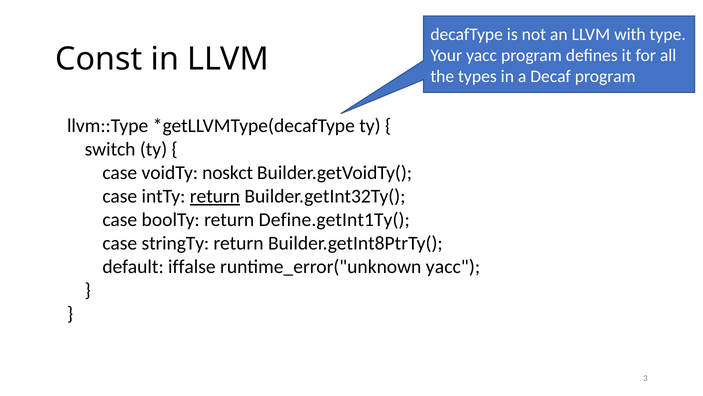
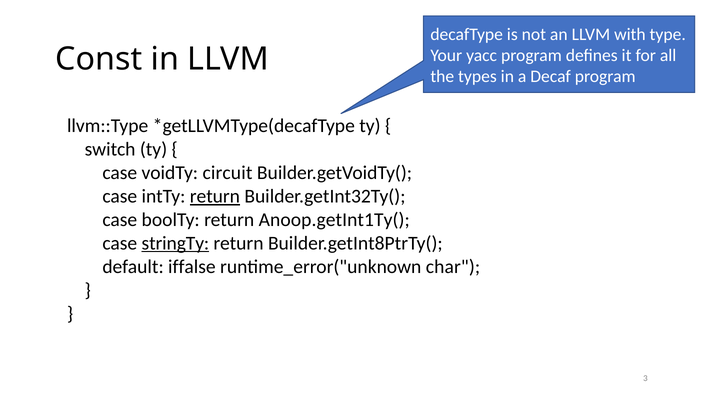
noskct: noskct -> circuit (227, 173)
Define.getInt1Ty(: Define.getInt1Ty( -> Anoop.getInt1Ty( (334, 219)
stringTy underline: none -> present (175, 243)
runtime_error("unknown yacc: yacc -> char (453, 266)
